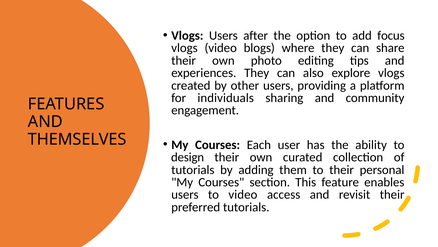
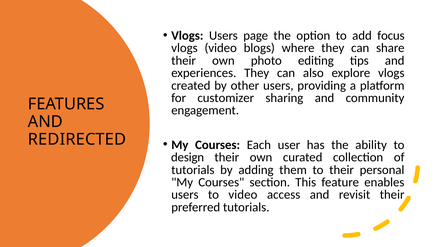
after: after -> page (256, 36)
individuals: individuals -> customizer (226, 98)
THEMSELVES: THEMSELVES -> REDIRECTED (77, 139)
